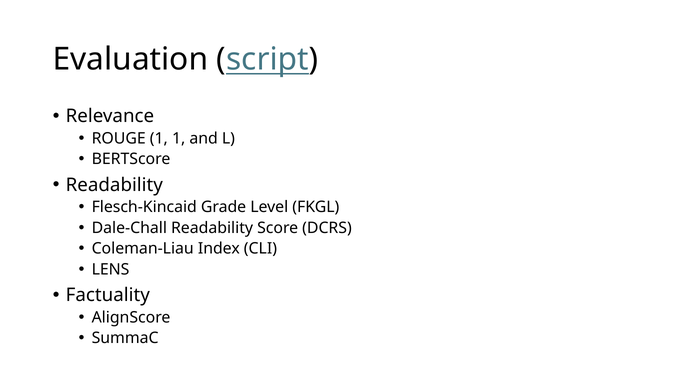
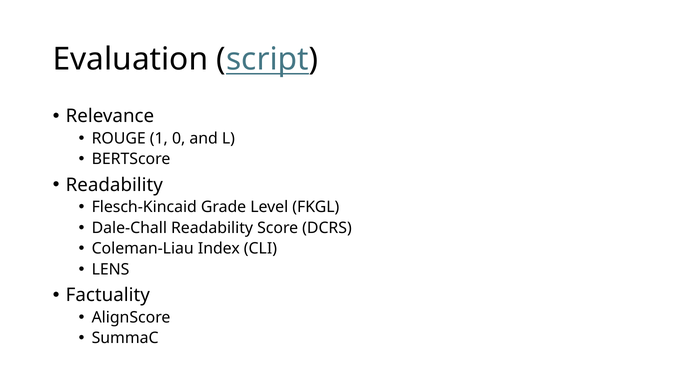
1 1: 1 -> 0 (179, 138)
